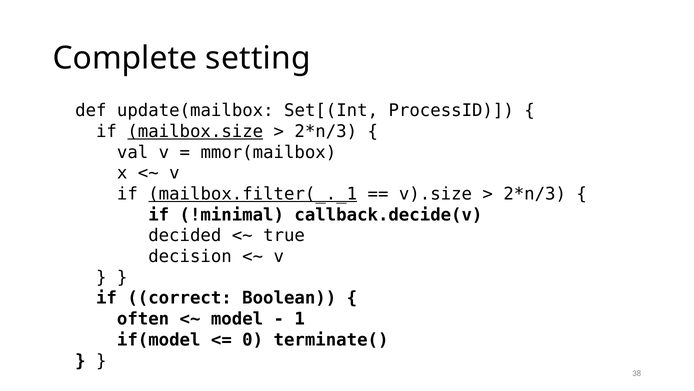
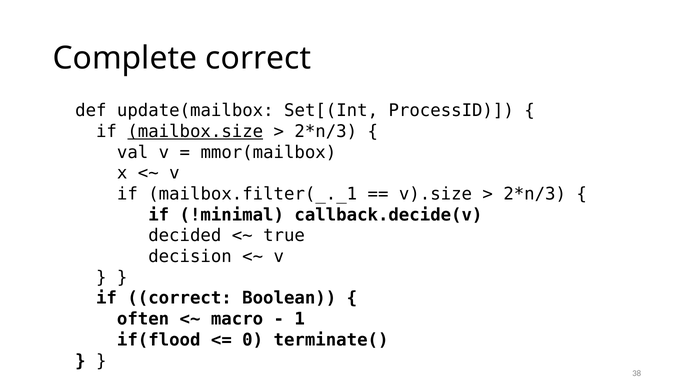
Complete setting: setting -> correct (258, 58)
mailbox.filter(_._1 underline: present -> none (253, 194)
model: model -> macro (237, 319)
if(model: if(model -> if(flood (159, 339)
